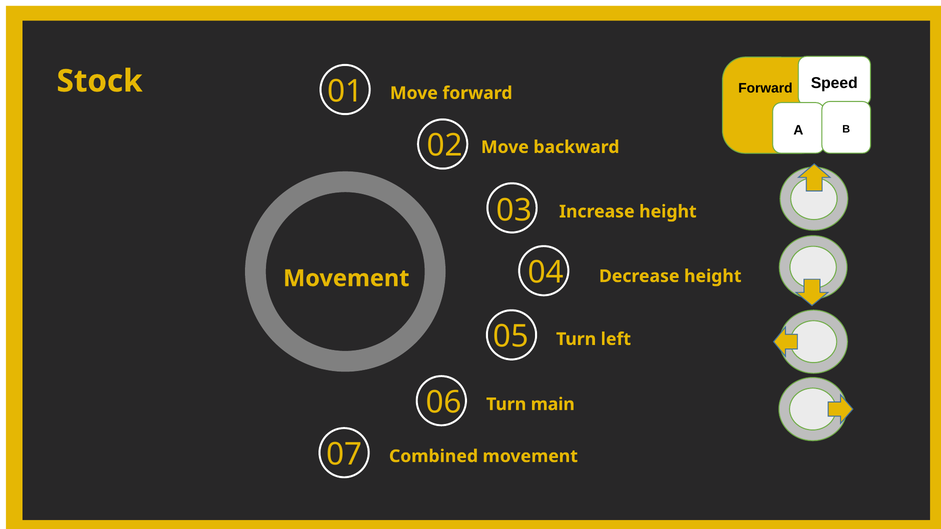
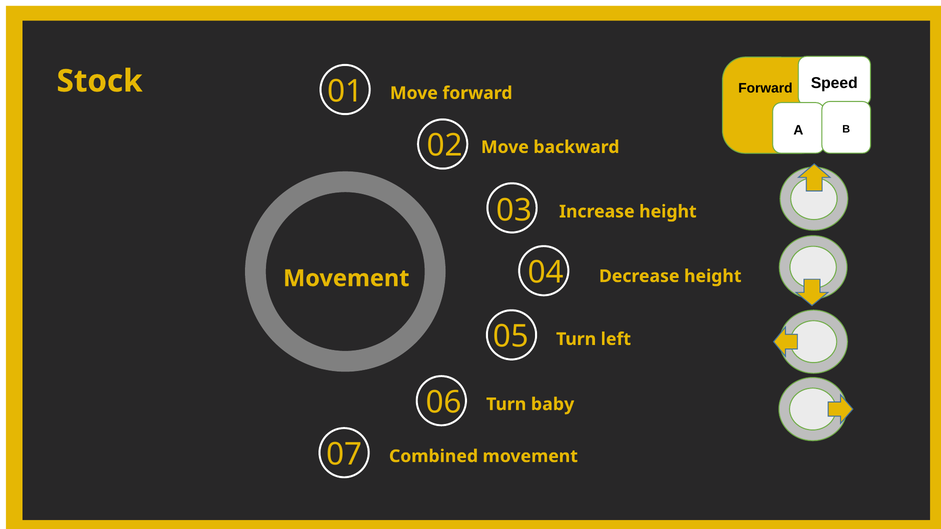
main: main -> baby (553, 405)
